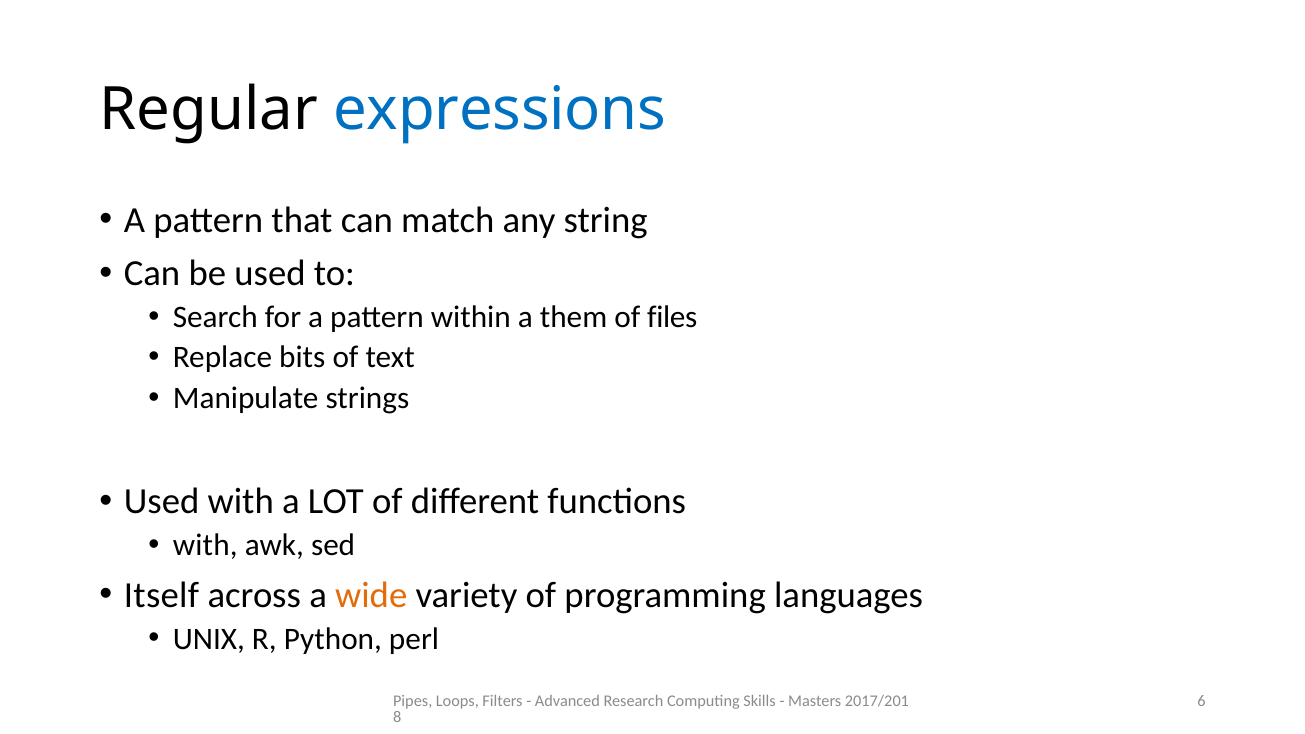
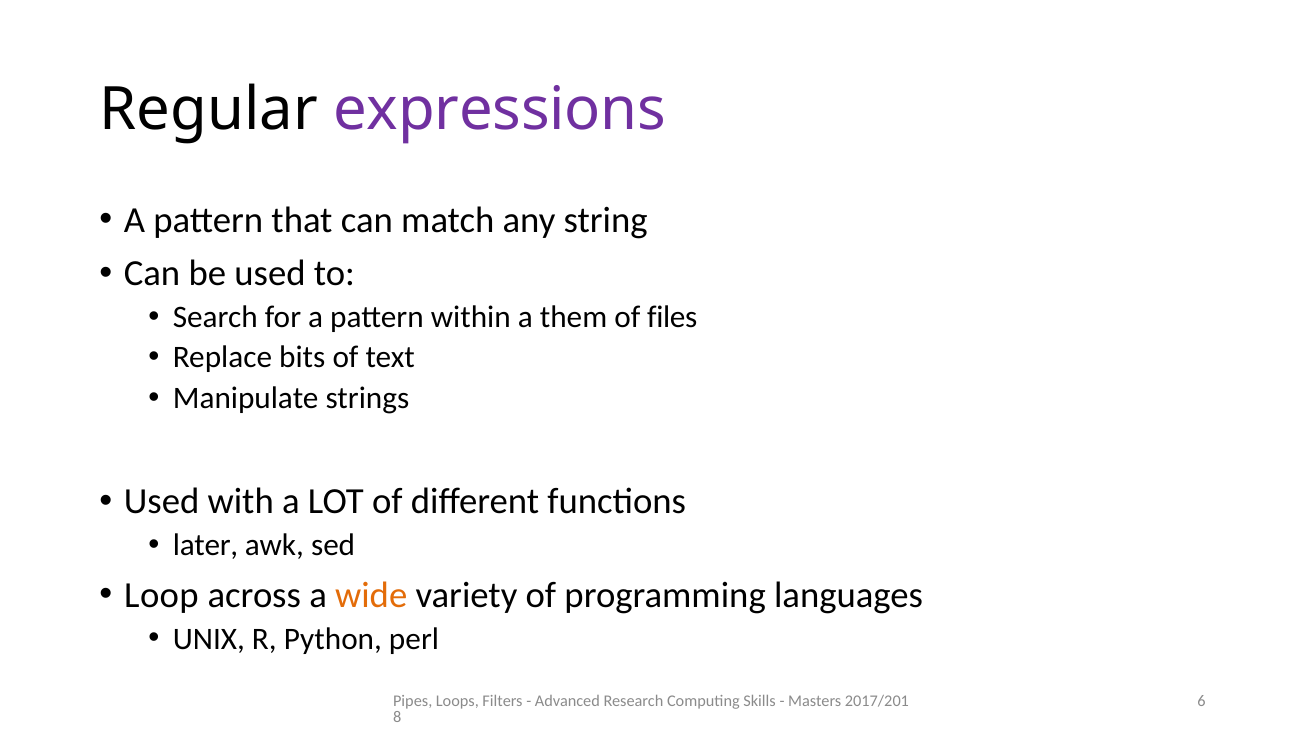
expressions colour: blue -> purple (500, 110)
with: with -> later (206, 545)
Itself: Itself -> Loop (161, 595)
